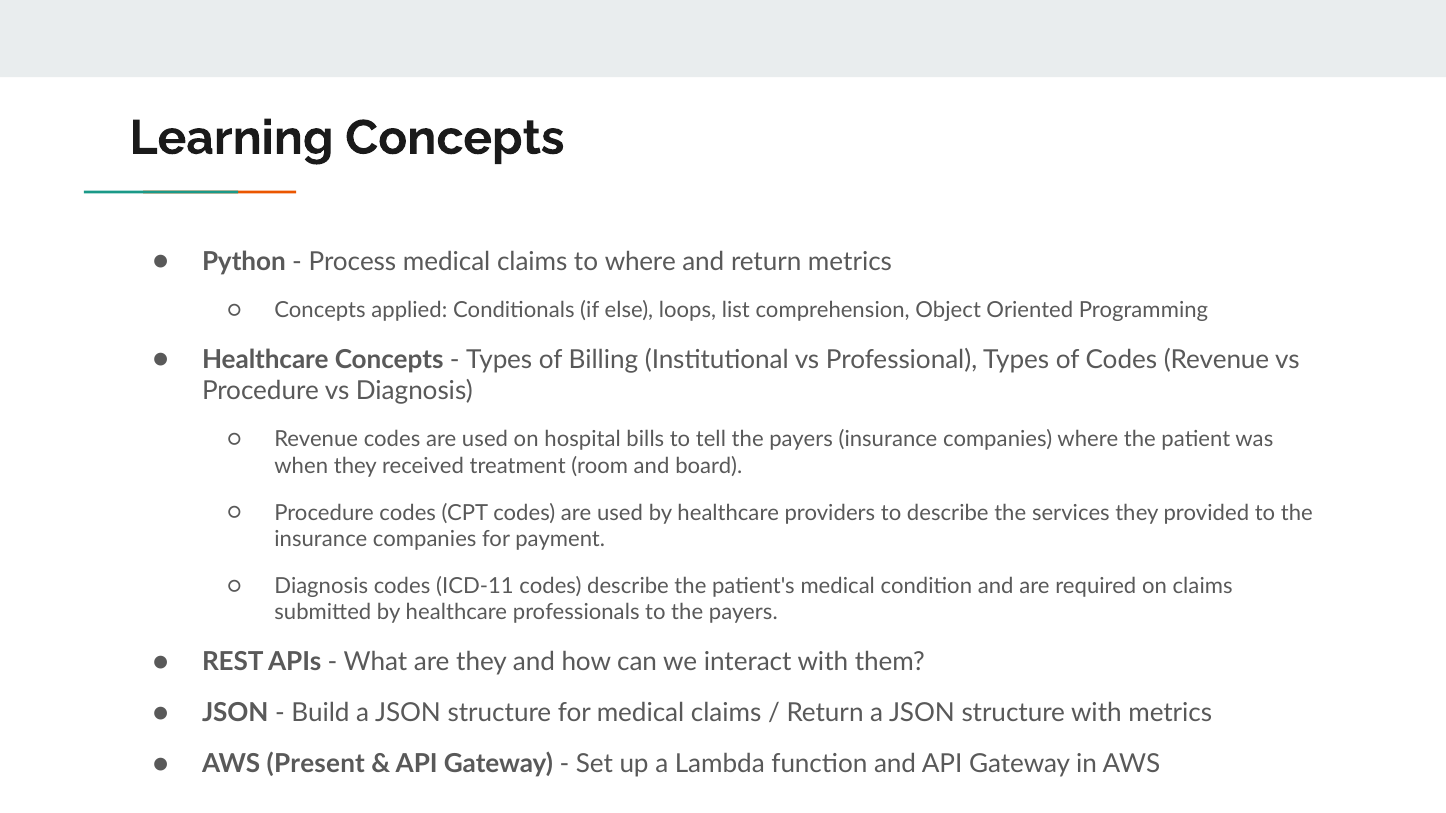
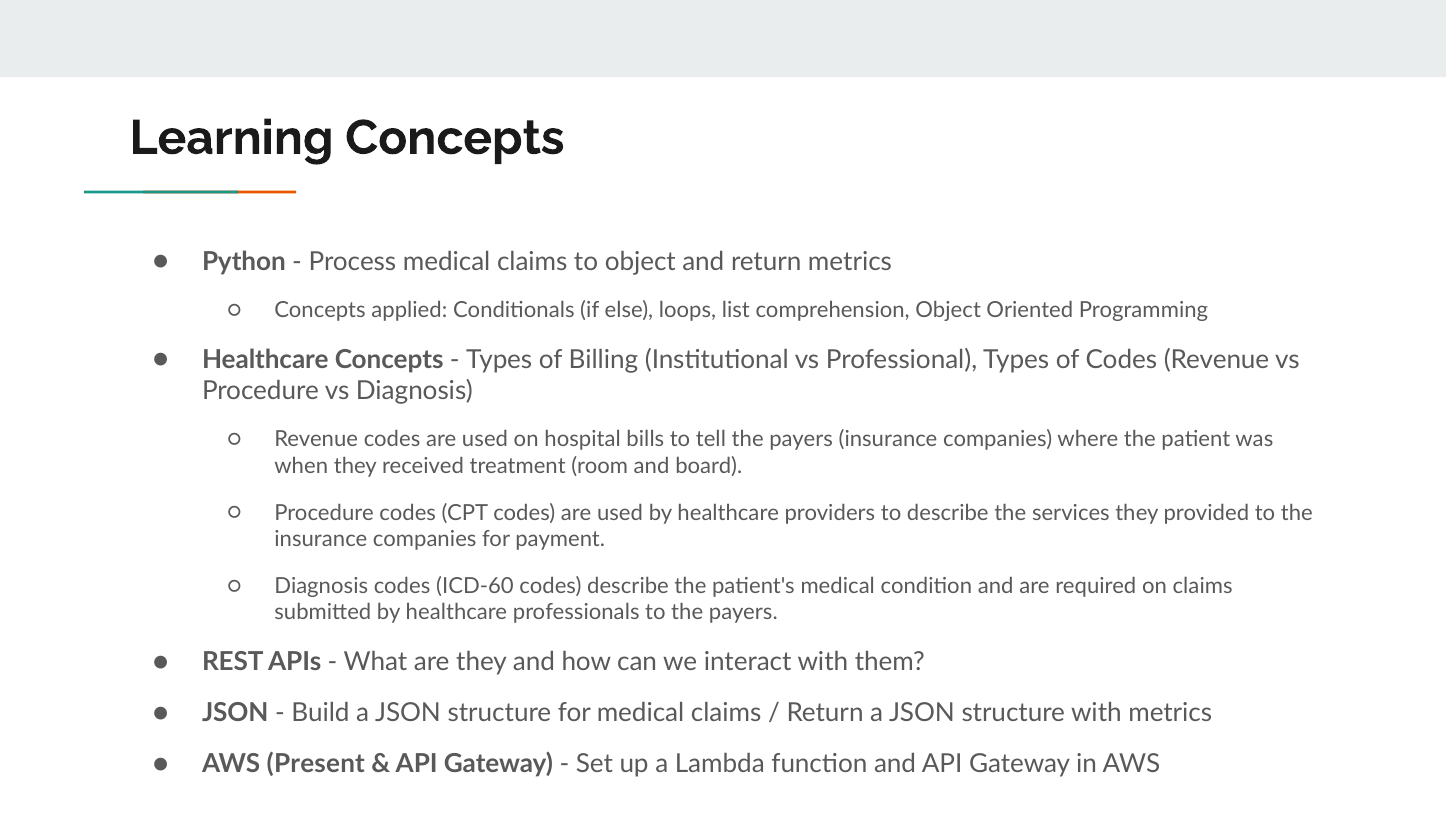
to where: where -> object (640, 262)
ICD-11: ICD-11 -> ICD-60 (475, 586)
